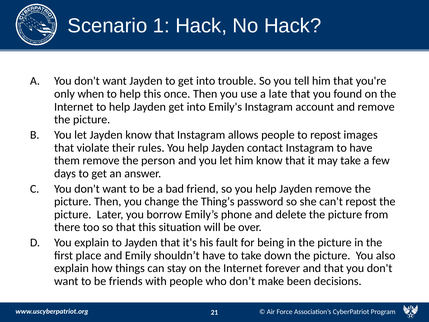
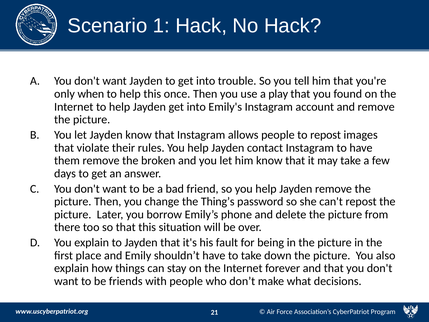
late: late -> play (278, 94)
person: person -> broken (158, 161)
been: been -> what (299, 281)
